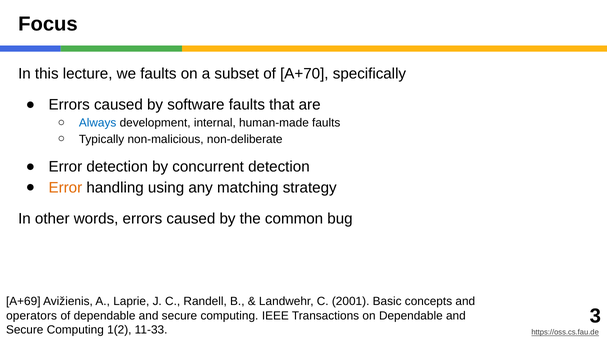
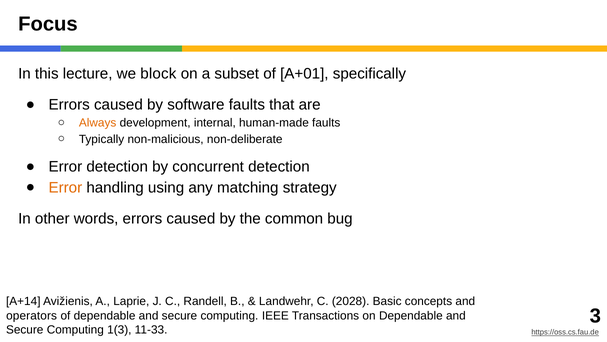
we faults: faults -> block (158, 74)
A+70: A+70 -> A+01 (304, 74)
Always colour: blue -> orange (98, 123)
A+69: A+69 -> A+14 (23, 301)
2001: 2001 -> 2028 (351, 301)
1(2: 1(2 -> 1(3 (119, 329)
